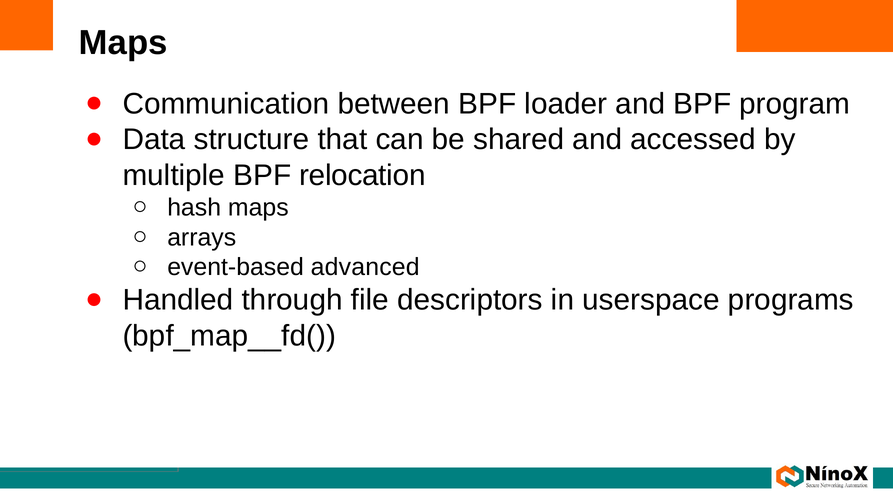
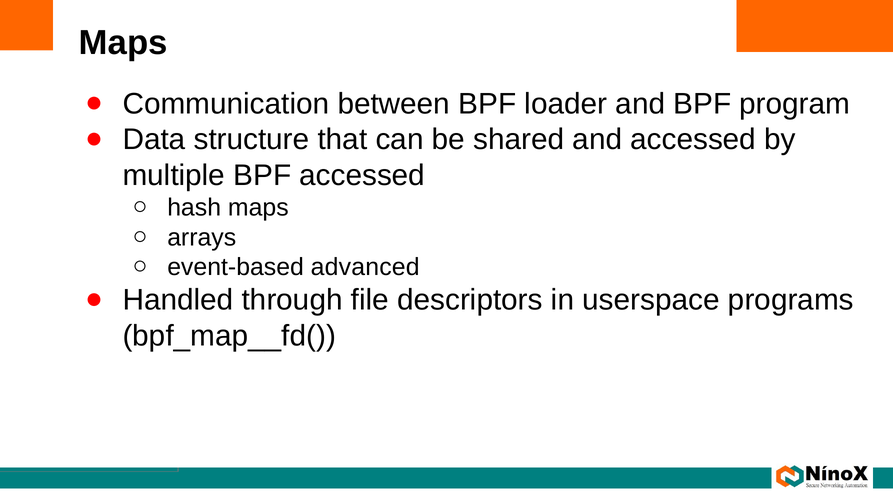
BPF relocation: relocation -> accessed (362, 175)
